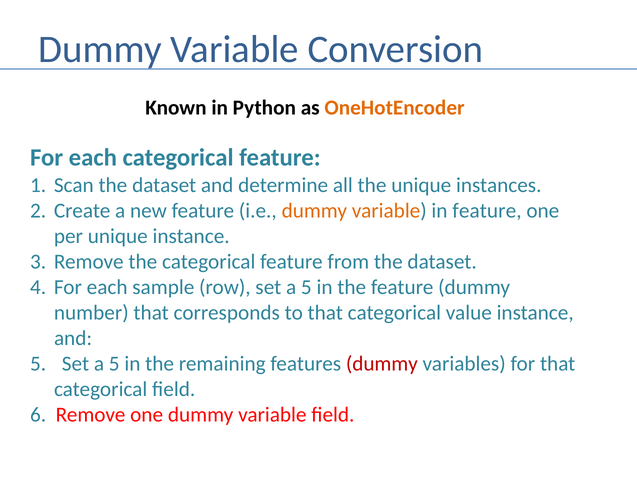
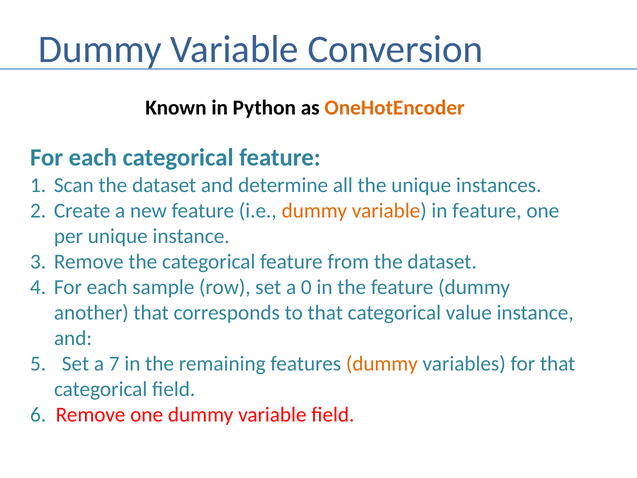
row set a 5: 5 -> 0 (306, 287)
number: number -> another (91, 312)
5: 5 -> 7 (114, 363)
dummy colour: red -> orange (382, 363)
